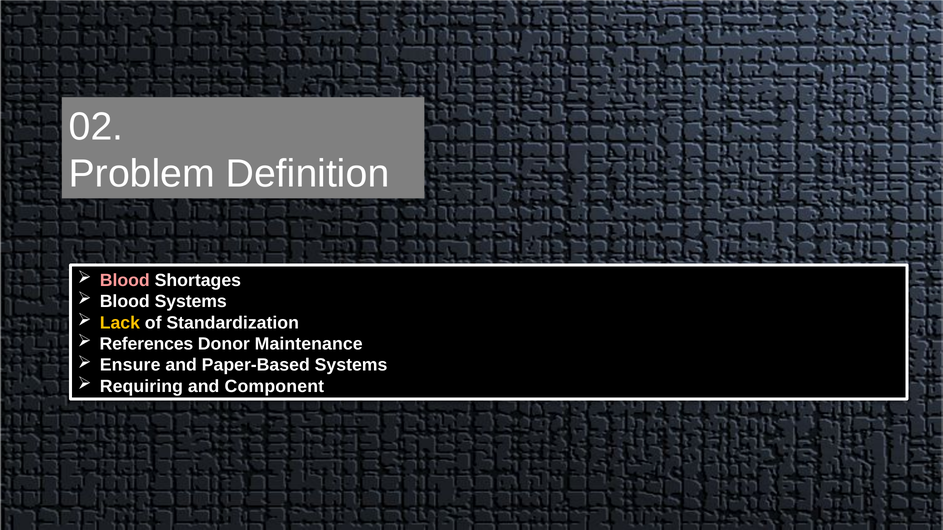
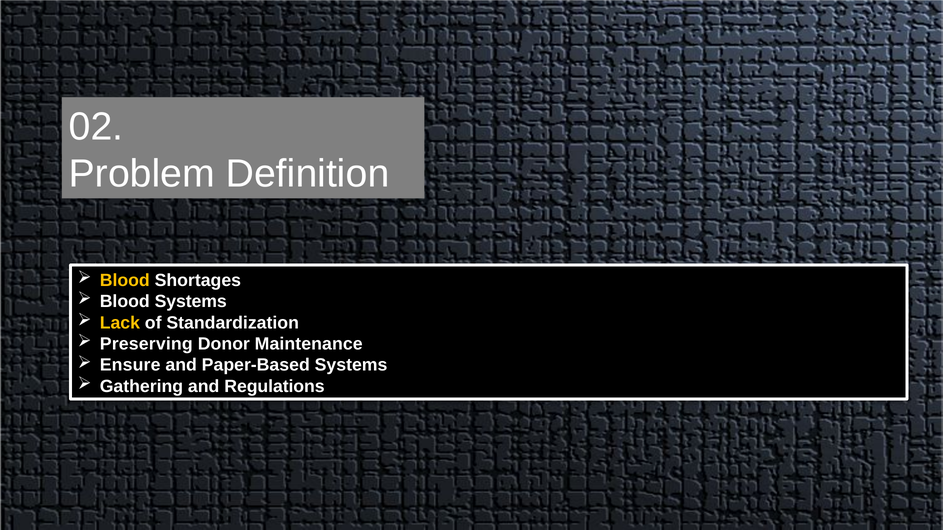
Blood colour: pink -> yellow (125, 281)
References: References -> Preserving (146, 344)
Requiring: Requiring -> Gathering (141, 387)
Component: Component -> Regulations (274, 387)
